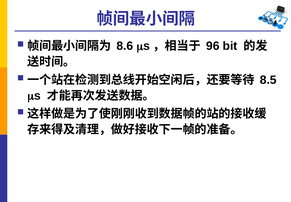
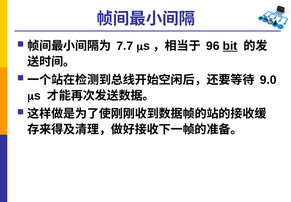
8.6: 8.6 -> 7.7 (125, 46)
bit underline: none -> present (230, 46)
8.5: 8.5 -> 9.0 (268, 80)
